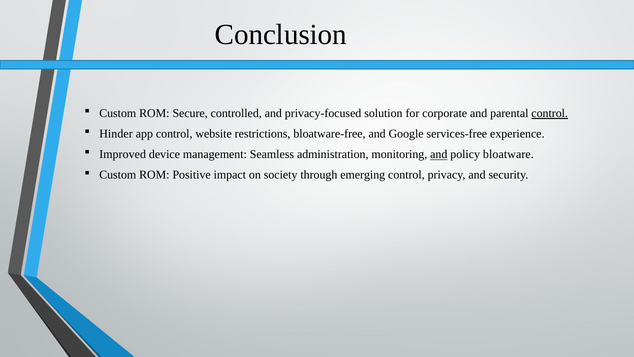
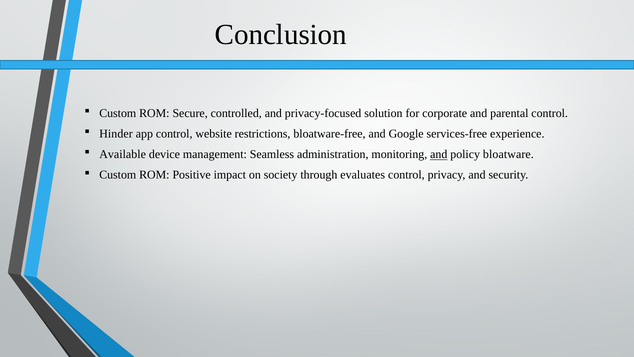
control underline: present -> none (550, 113)
Improved: Improved -> Available (123, 154)
emerging: emerging -> evaluates (363, 175)
